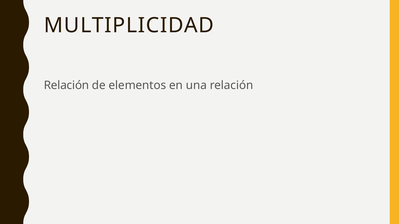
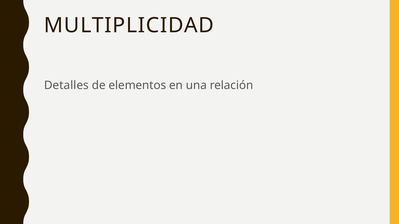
Relación: Relación -> Detalles (66, 85)
